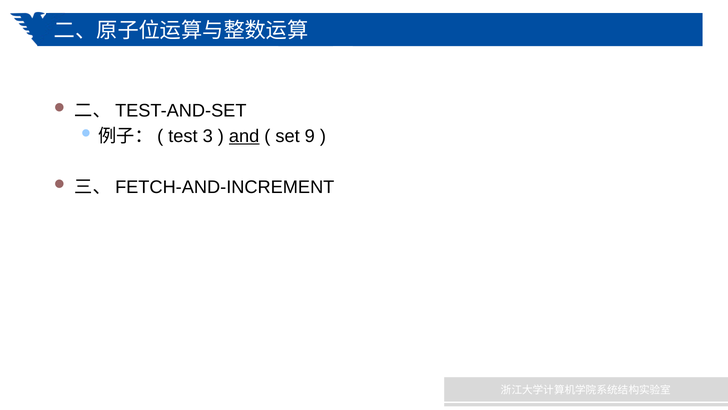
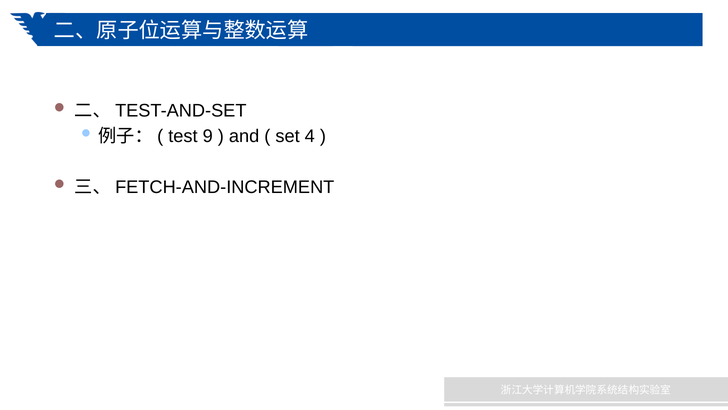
3: 3 -> 9 (208, 136)
and underline: present -> none (244, 136)
9: 9 -> 4 (310, 136)
